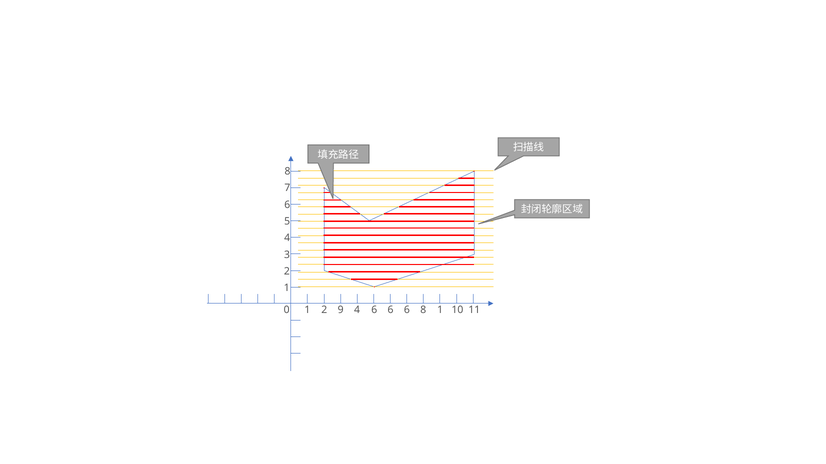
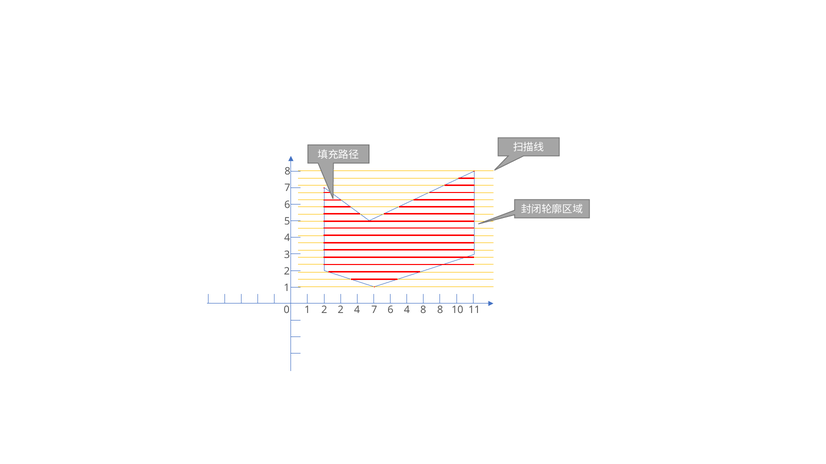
2 9: 9 -> 2 (341, 310)
4 6: 6 -> 7 (374, 310)
6: 6 -> 4 (407, 310)
8 1: 1 -> 8 (440, 310)
